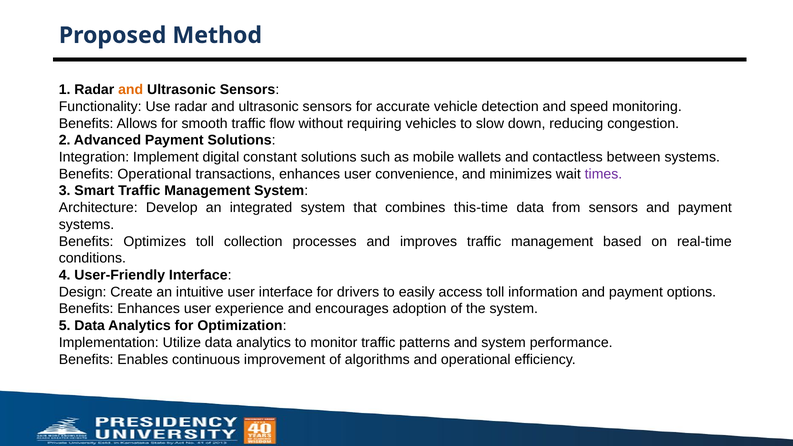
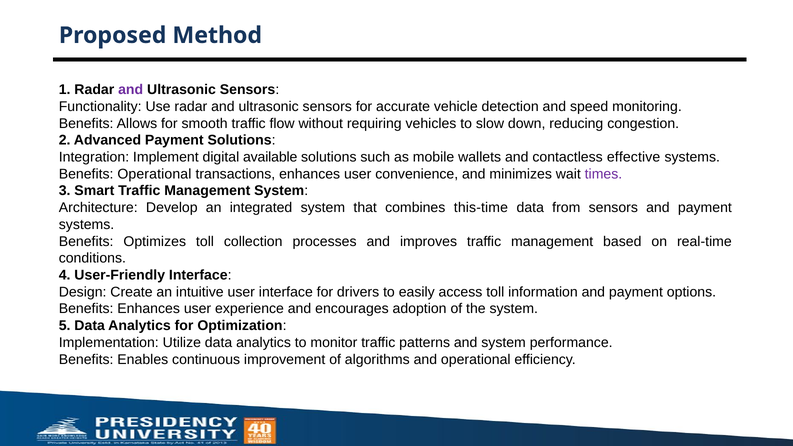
and colour: orange -> purple (131, 90)
constant: constant -> available (270, 157)
between: between -> effective (634, 157)
